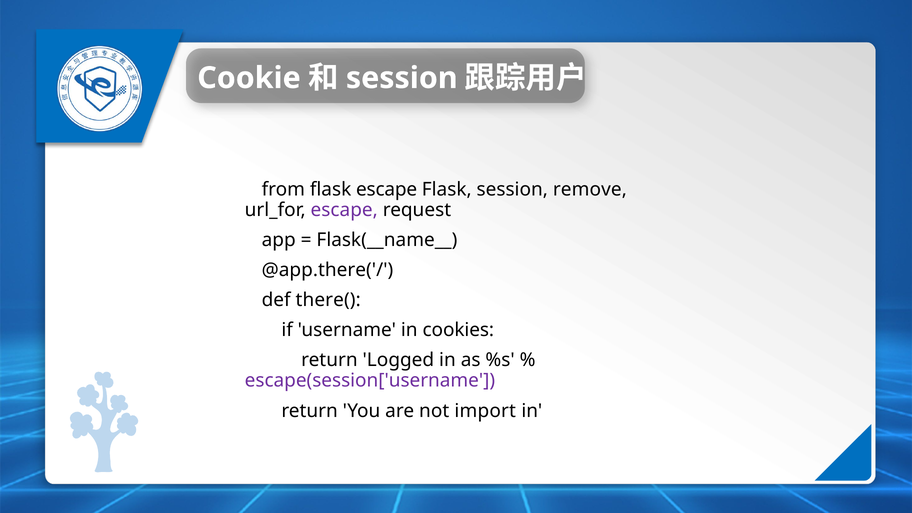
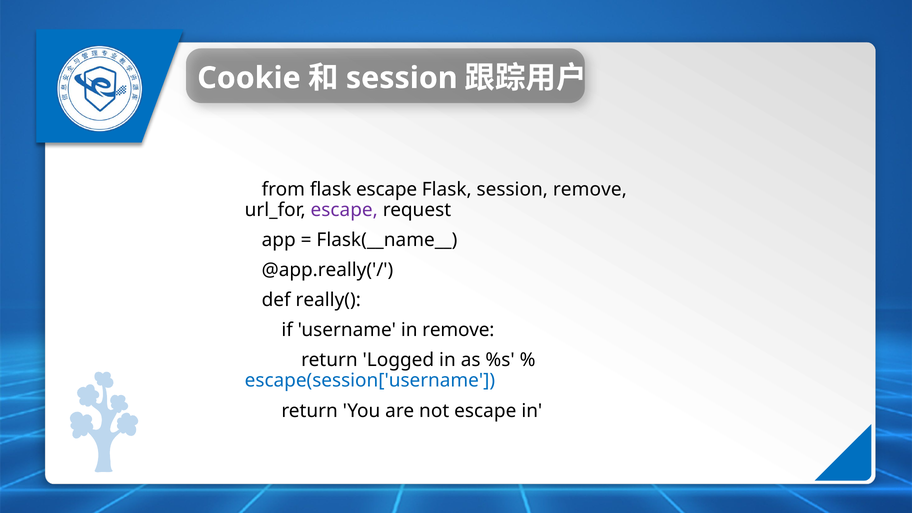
@app.there('/: @app.there('/ -> @app.really('/ (328, 270)
there(: there( -> really( (328, 300)
in cookies: cookies -> remove (458, 330)
escape(session['username colour: purple -> blue (370, 381)
not import: import -> escape (485, 411)
